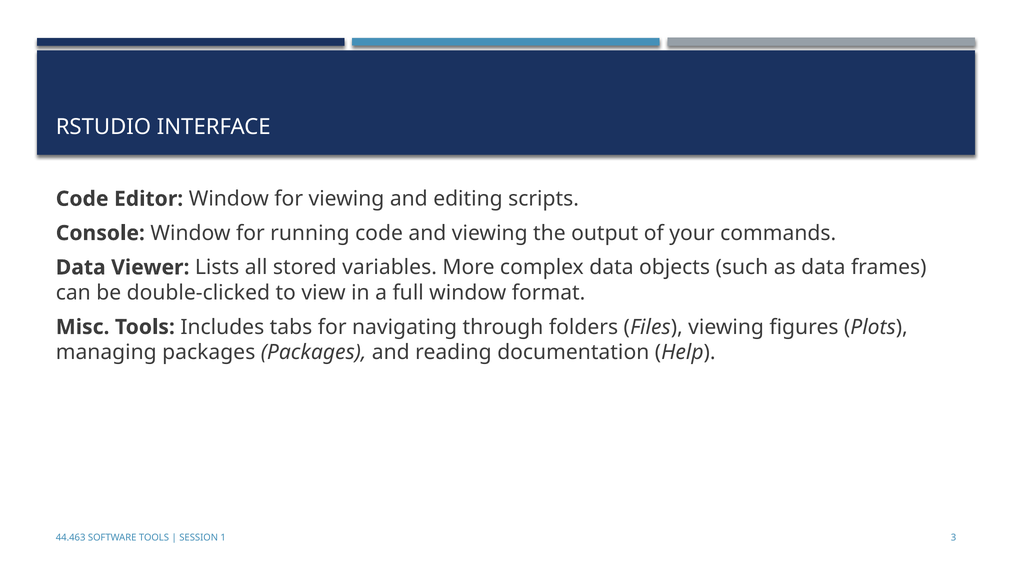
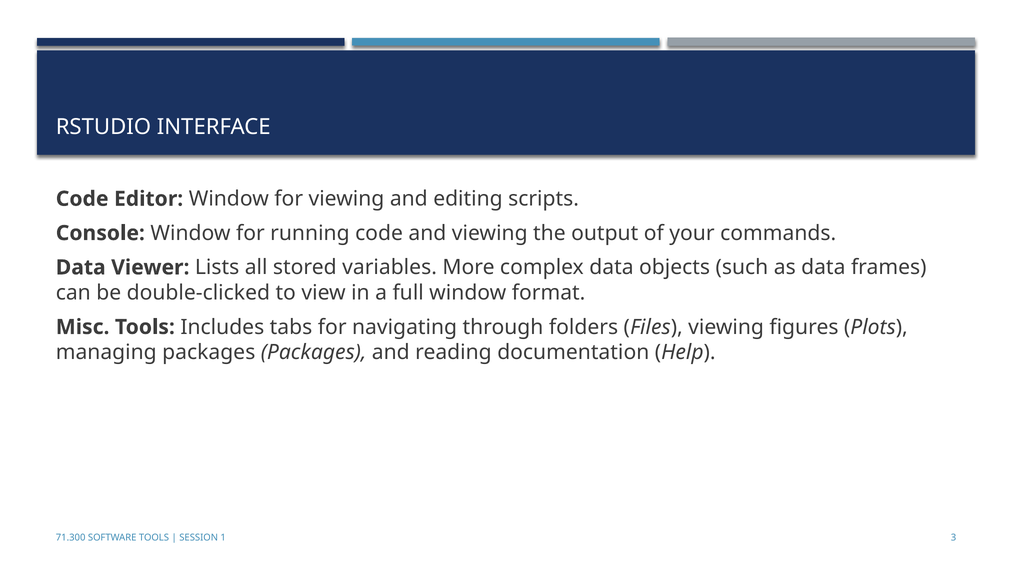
44.463: 44.463 -> 71.300 (71, 538)
